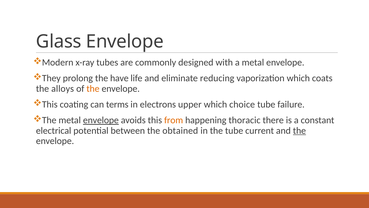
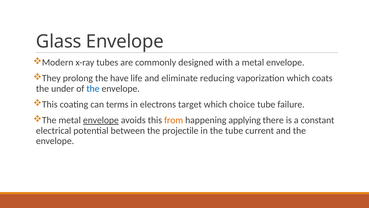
alloys: alloys -> under (63, 89)
the colour: orange -> blue (93, 89)
upper: upper -> target (190, 104)
thoracic: thoracic -> applying (245, 120)
obtained: obtained -> projectile (180, 130)
the underline: present -> none (299, 130)
